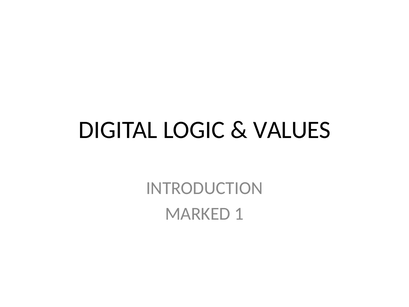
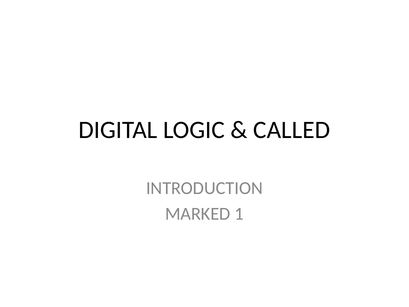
VALUES: VALUES -> CALLED (292, 130)
